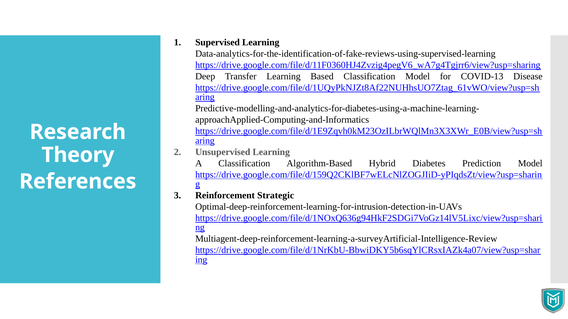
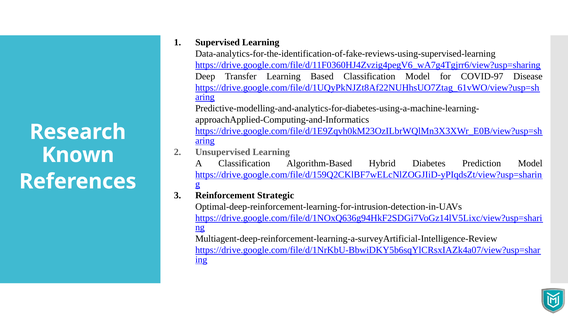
COVID-13: COVID-13 -> COVID-97 (482, 77)
Theory: Theory -> Known (78, 155)
